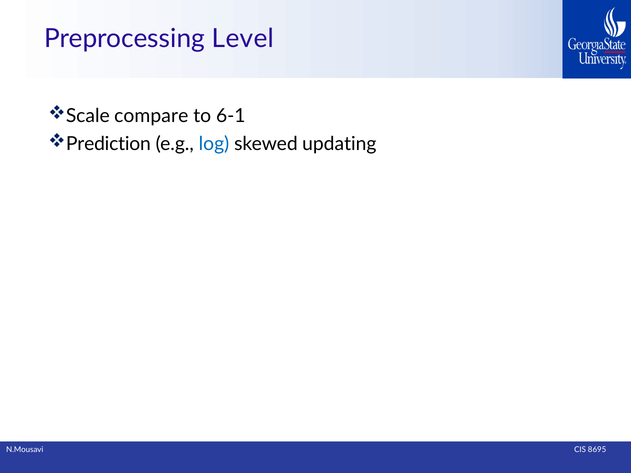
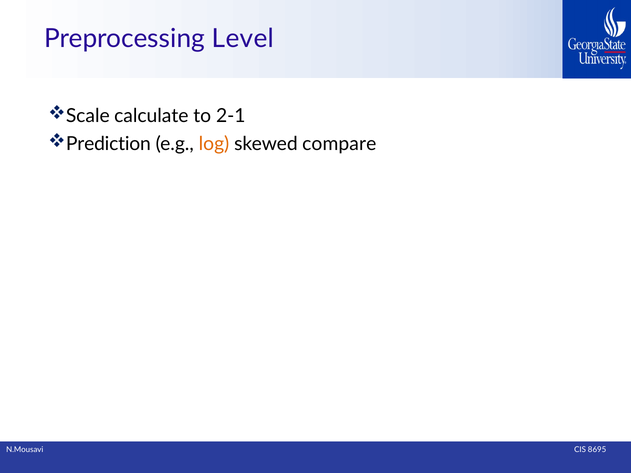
compare: compare -> calculate (151, 116)
6-1: 6-1 -> 2-1 (231, 116)
log colour: blue -> orange (214, 144)
updating: updating -> compare (339, 144)
